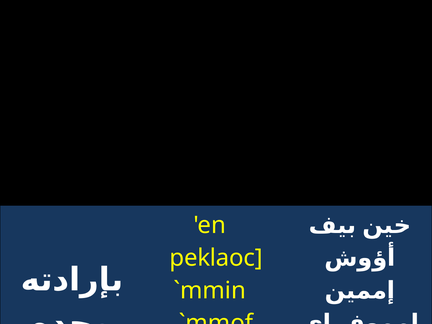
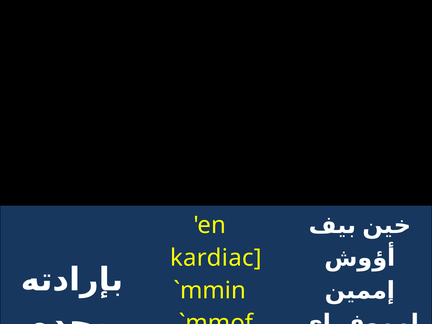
peklaoc: peklaoc -> kardiac (216, 258)
